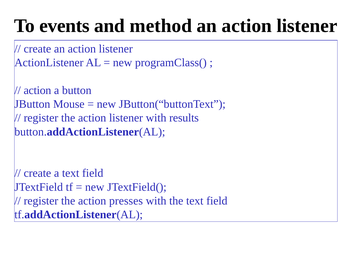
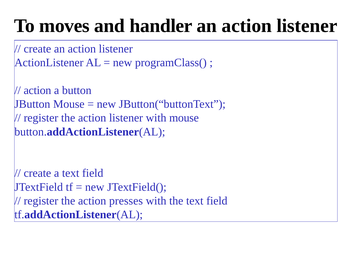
events: events -> moves (64, 26)
method: method -> handler (161, 26)
with results: results -> mouse (184, 118)
